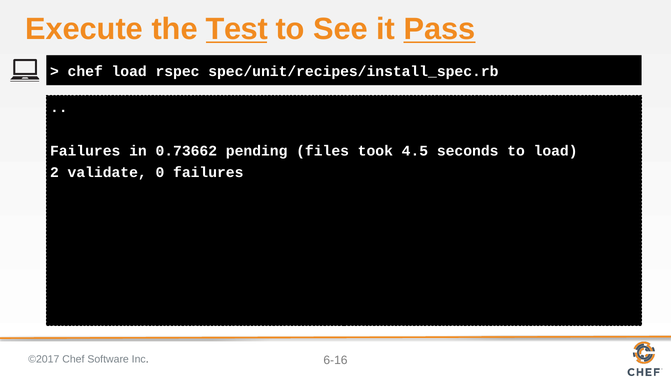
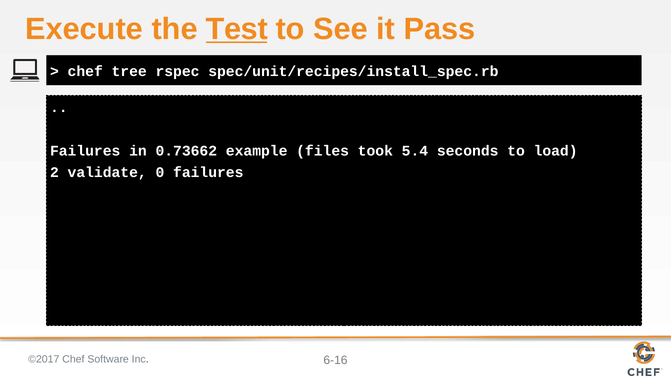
Pass underline: present -> none (440, 29)
chef load: load -> tree (129, 71)
pending: pending -> example (257, 151)
4.5: 4.5 -> 5.4 (415, 151)
